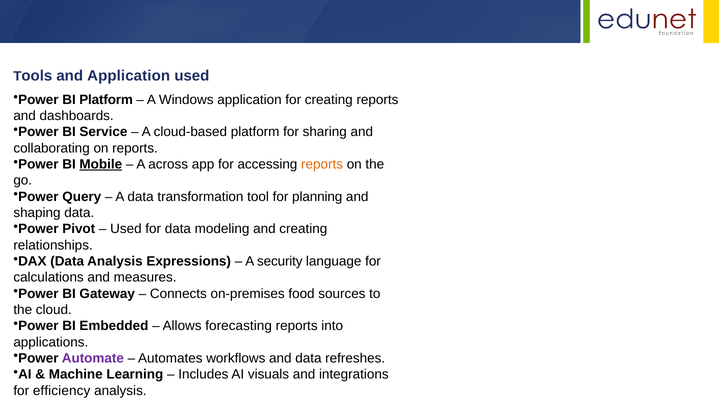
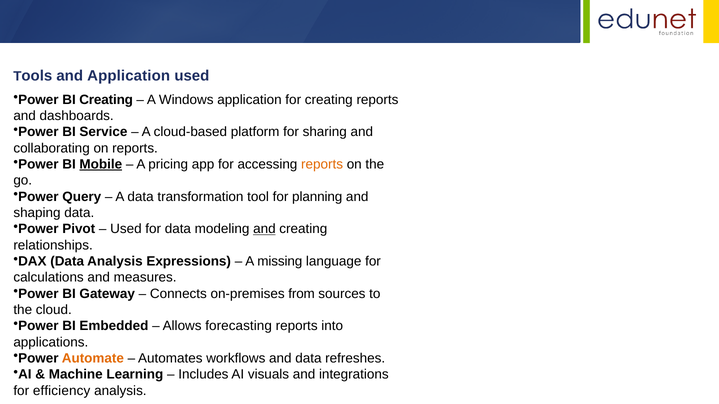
BI Platform: Platform -> Creating (106, 100)
across: across -> pricing (168, 165)
and underline: none -> present (264, 229)
security: security -> missing (280, 262)
food: food -> from (302, 294)
Automate colour: purple -> orange (93, 359)
